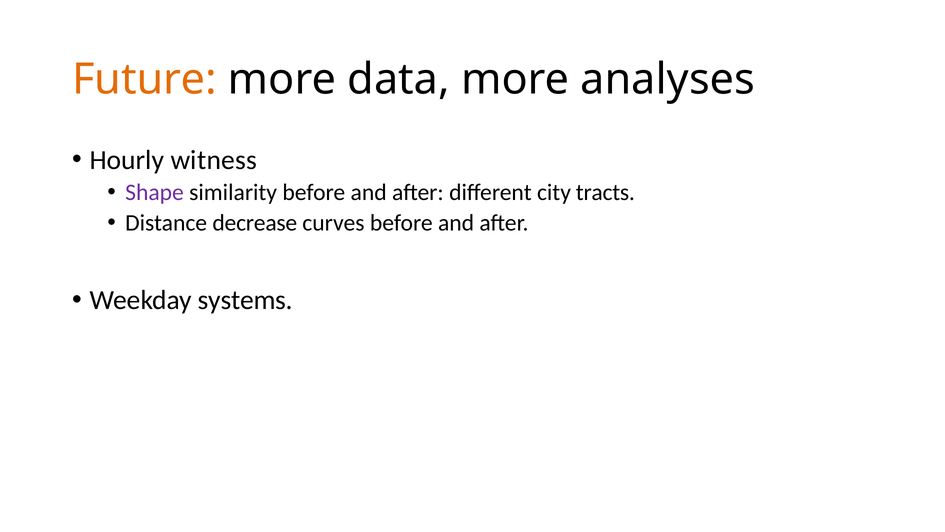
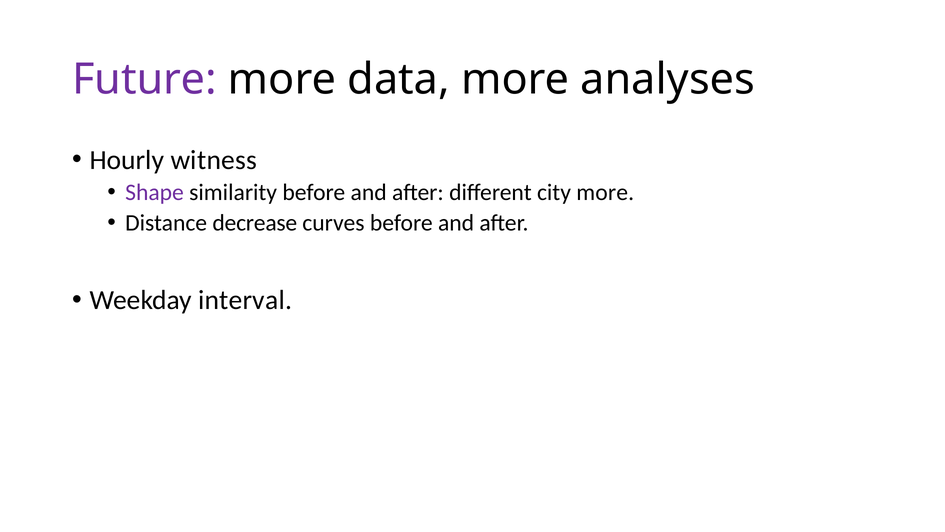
Future colour: orange -> purple (144, 79)
city tracts: tracts -> more (605, 192)
systems: systems -> interval (245, 300)
